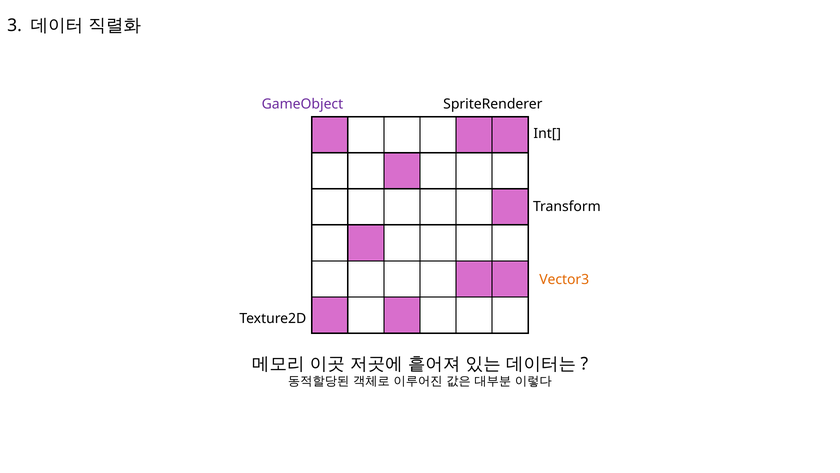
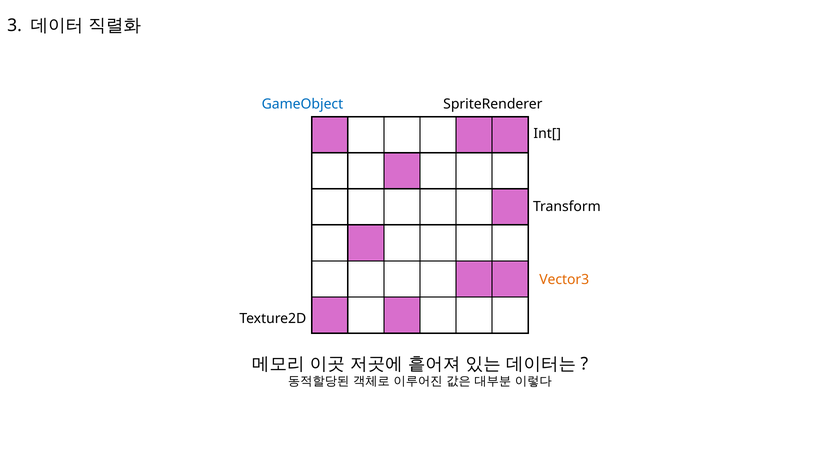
GameObject colour: purple -> blue (302, 104)
